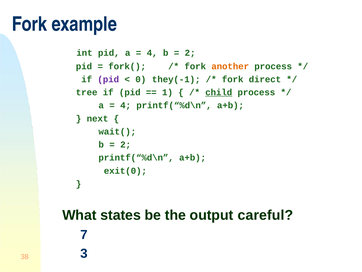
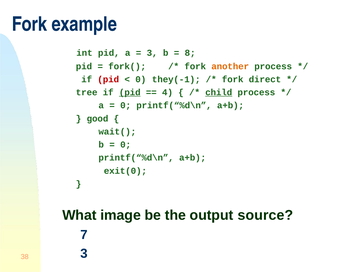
4: 4 -> 3 (152, 53)
2: 2 -> 8 (190, 53)
pid colour: purple -> red (108, 79)
pid underline: none -> present (130, 92)
1: 1 -> 4 (167, 92)
4: 4 -> 0 (126, 105)
next: next -> good (98, 118)
2: 2 -> 0 (126, 144)
states: states -> image (121, 215)
careful: careful -> source (265, 215)
